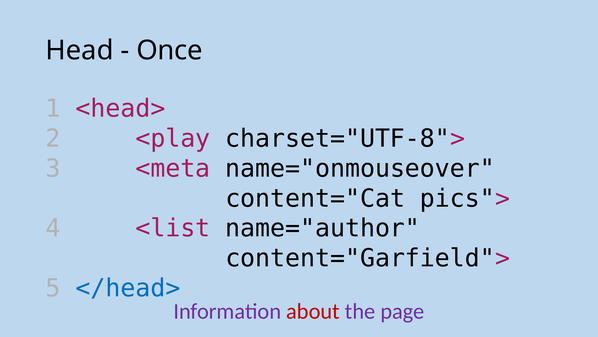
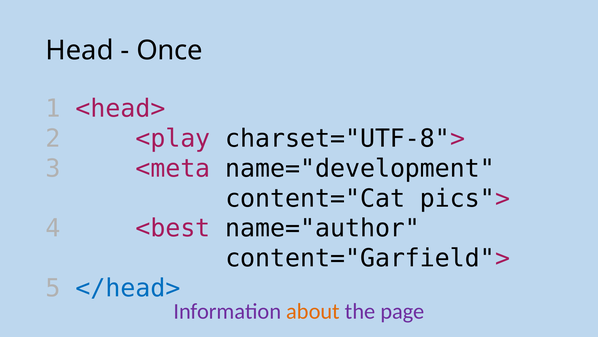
name="onmouseover: name="onmouseover -> name="development (360, 168)
<list: <list -> <best (173, 228)
about colour: red -> orange (313, 311)
